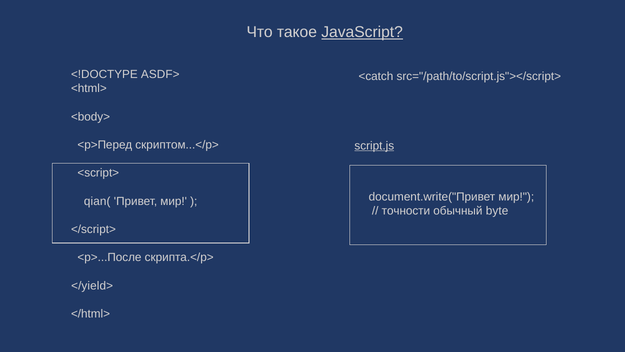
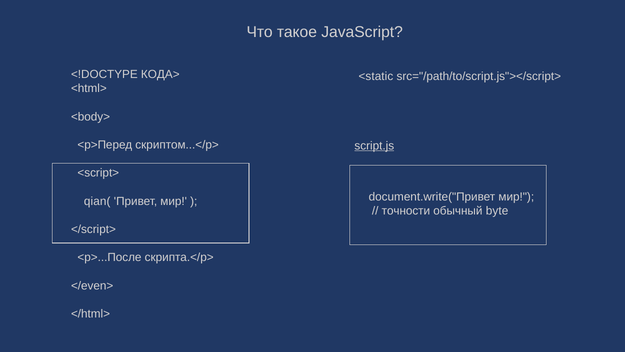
JavaScript underline: present -> none (362, 32)
ASDF>: ASDF> -> КОДА> (160, 74)
<catch: <catch -> <static (376, 76)
</yield>: </yield> -> </even> (92, 285)
